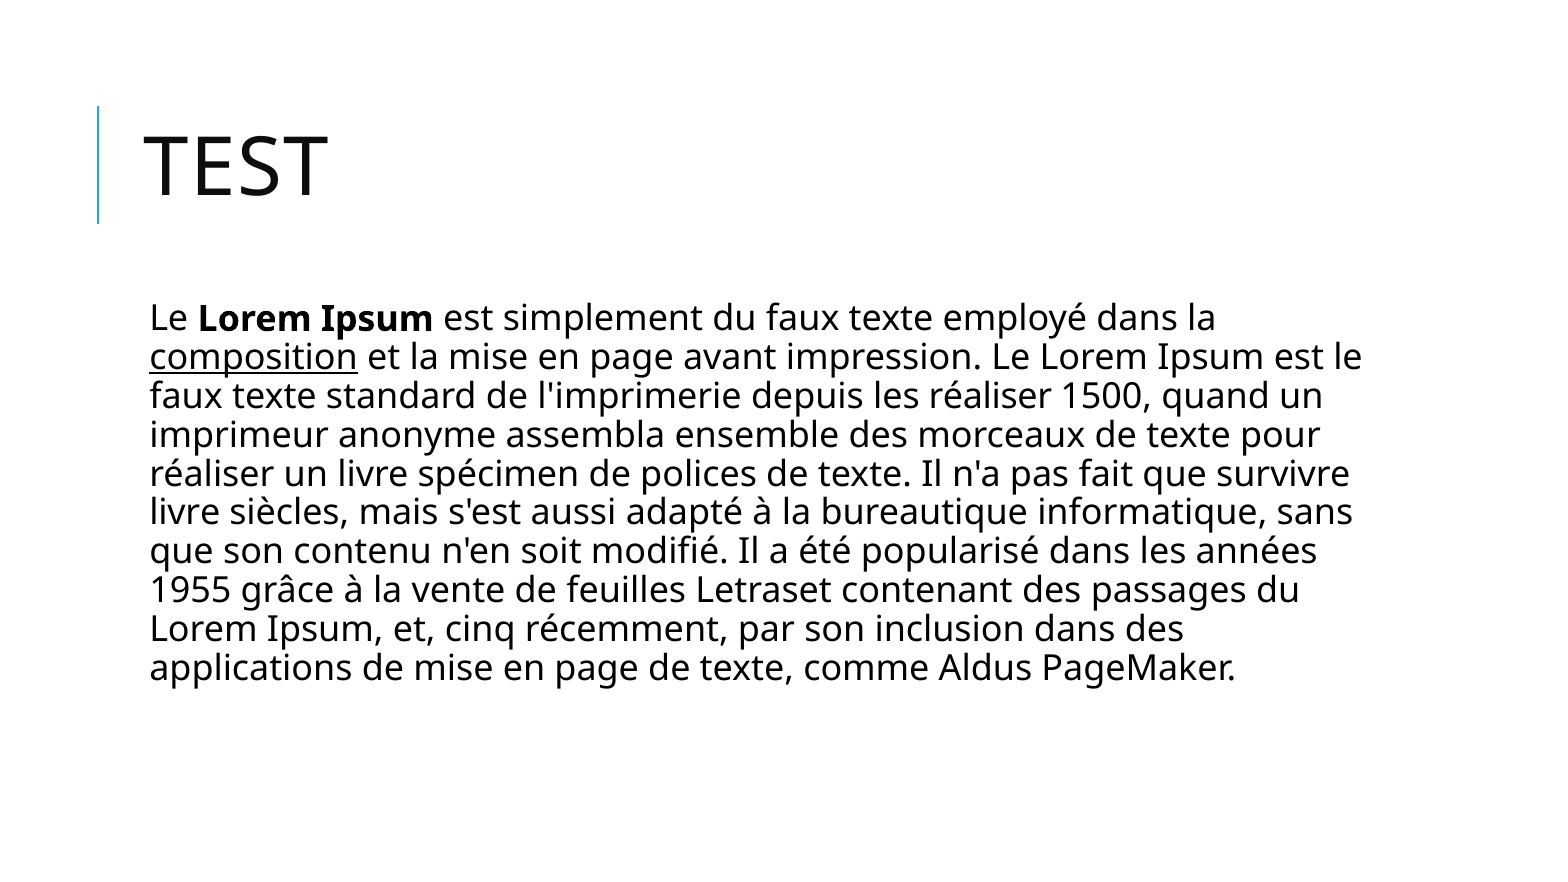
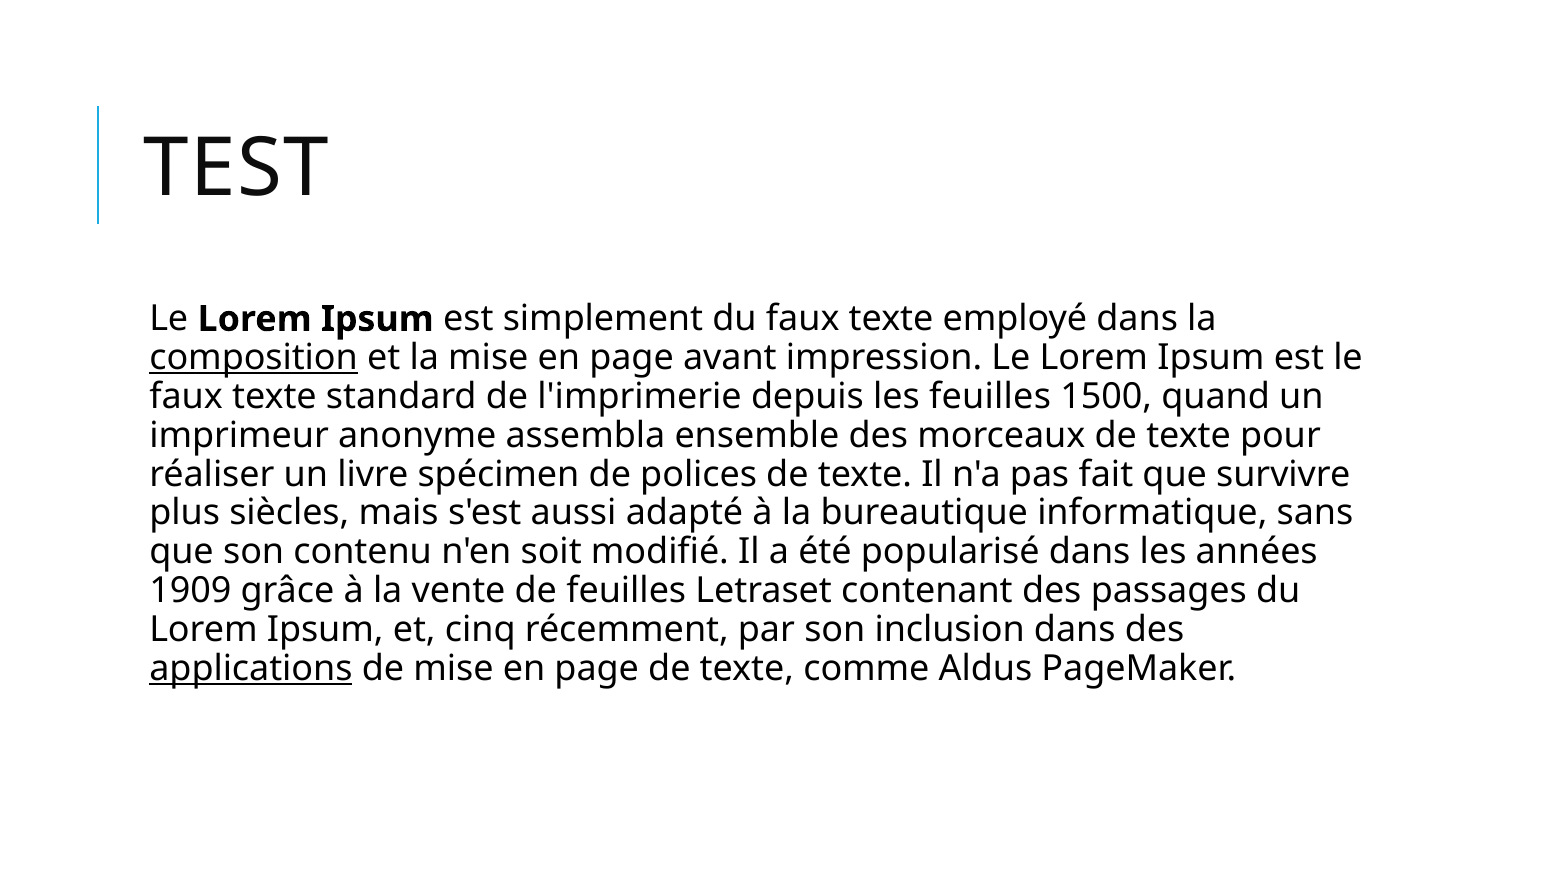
les réaliser: réaliser -> feuilles (990, 397)
livre: livre -> plus (185, 513)
1955: 1955 -> 1909 (190, 591)
applications underline: none -> present (251, 668)
